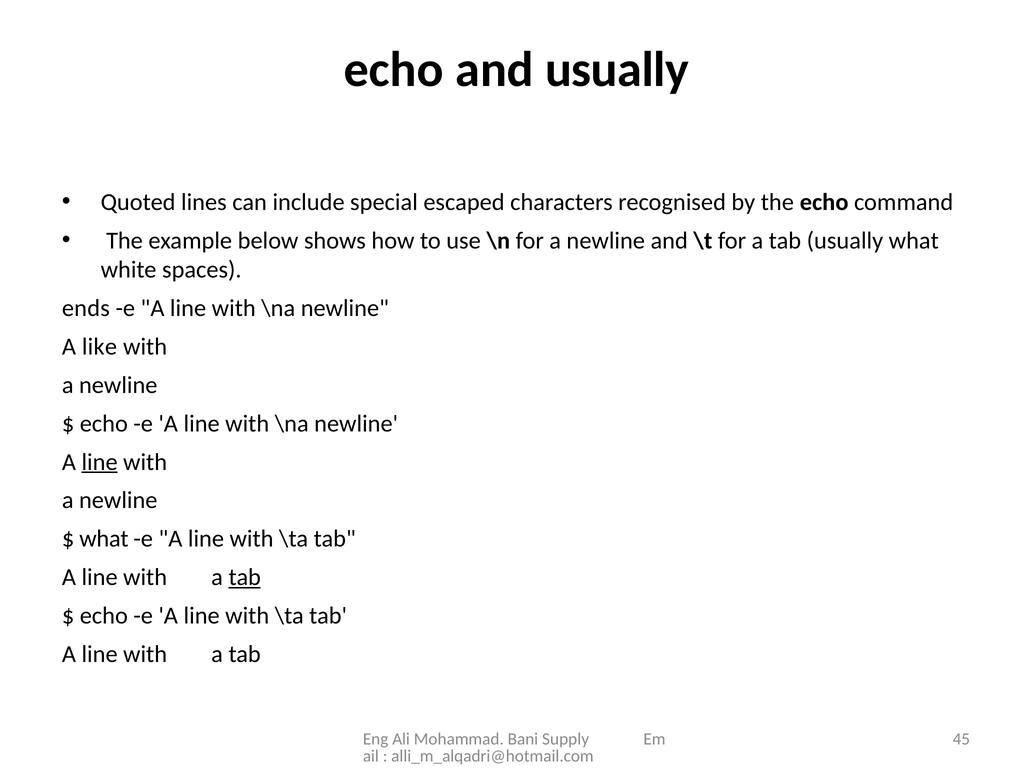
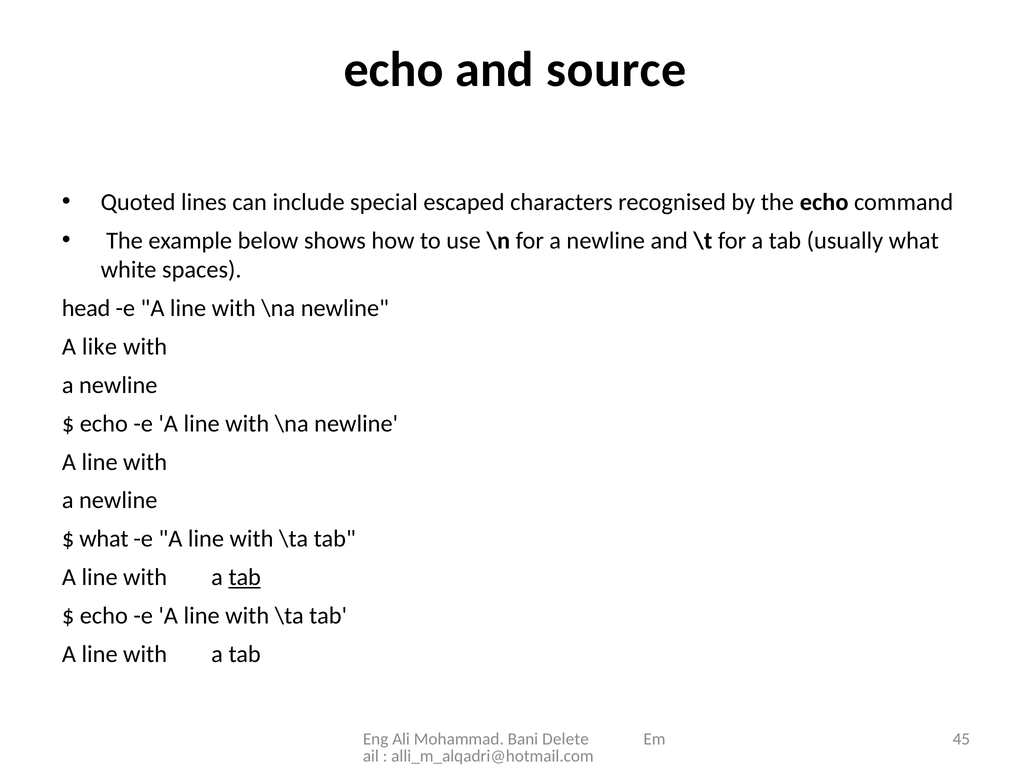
and usually: usually -> source (616, 70)
ends: ends -> head (86, 308)
line underline: present -> none (100, 462)
Supply: Supply -> Delete (566, 739)
